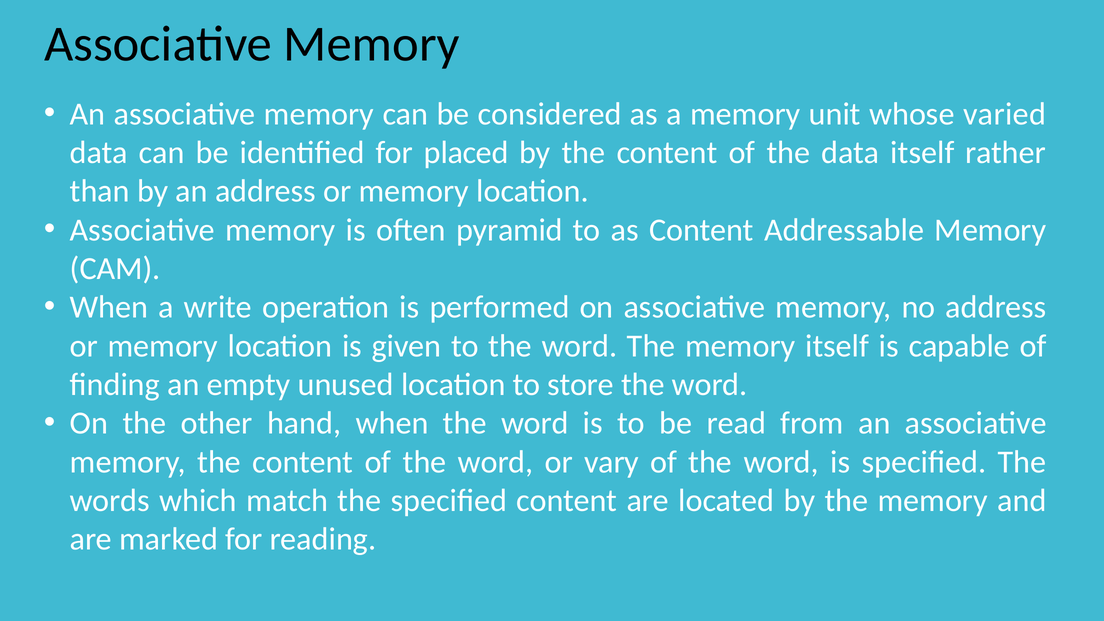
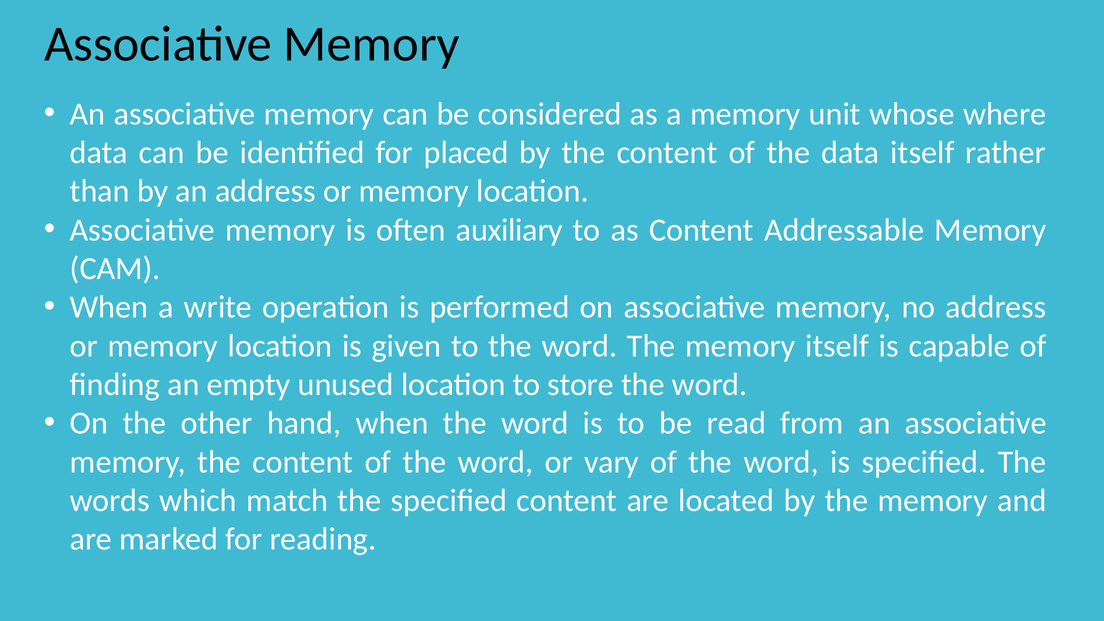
varied: varied -> where (1005, 114)
pyramid: pyramid -> auxiliary (509, 230)
